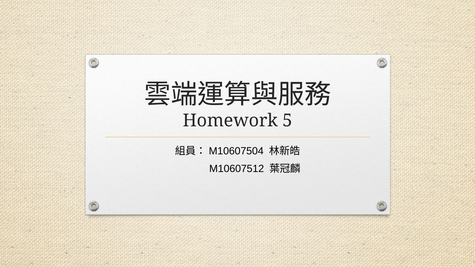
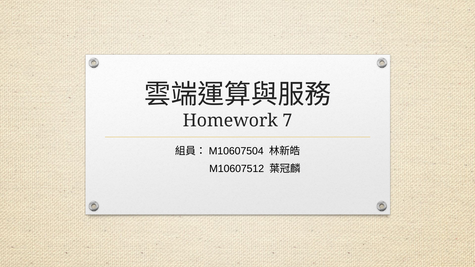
5: 5 -> 7 (287, 121)
